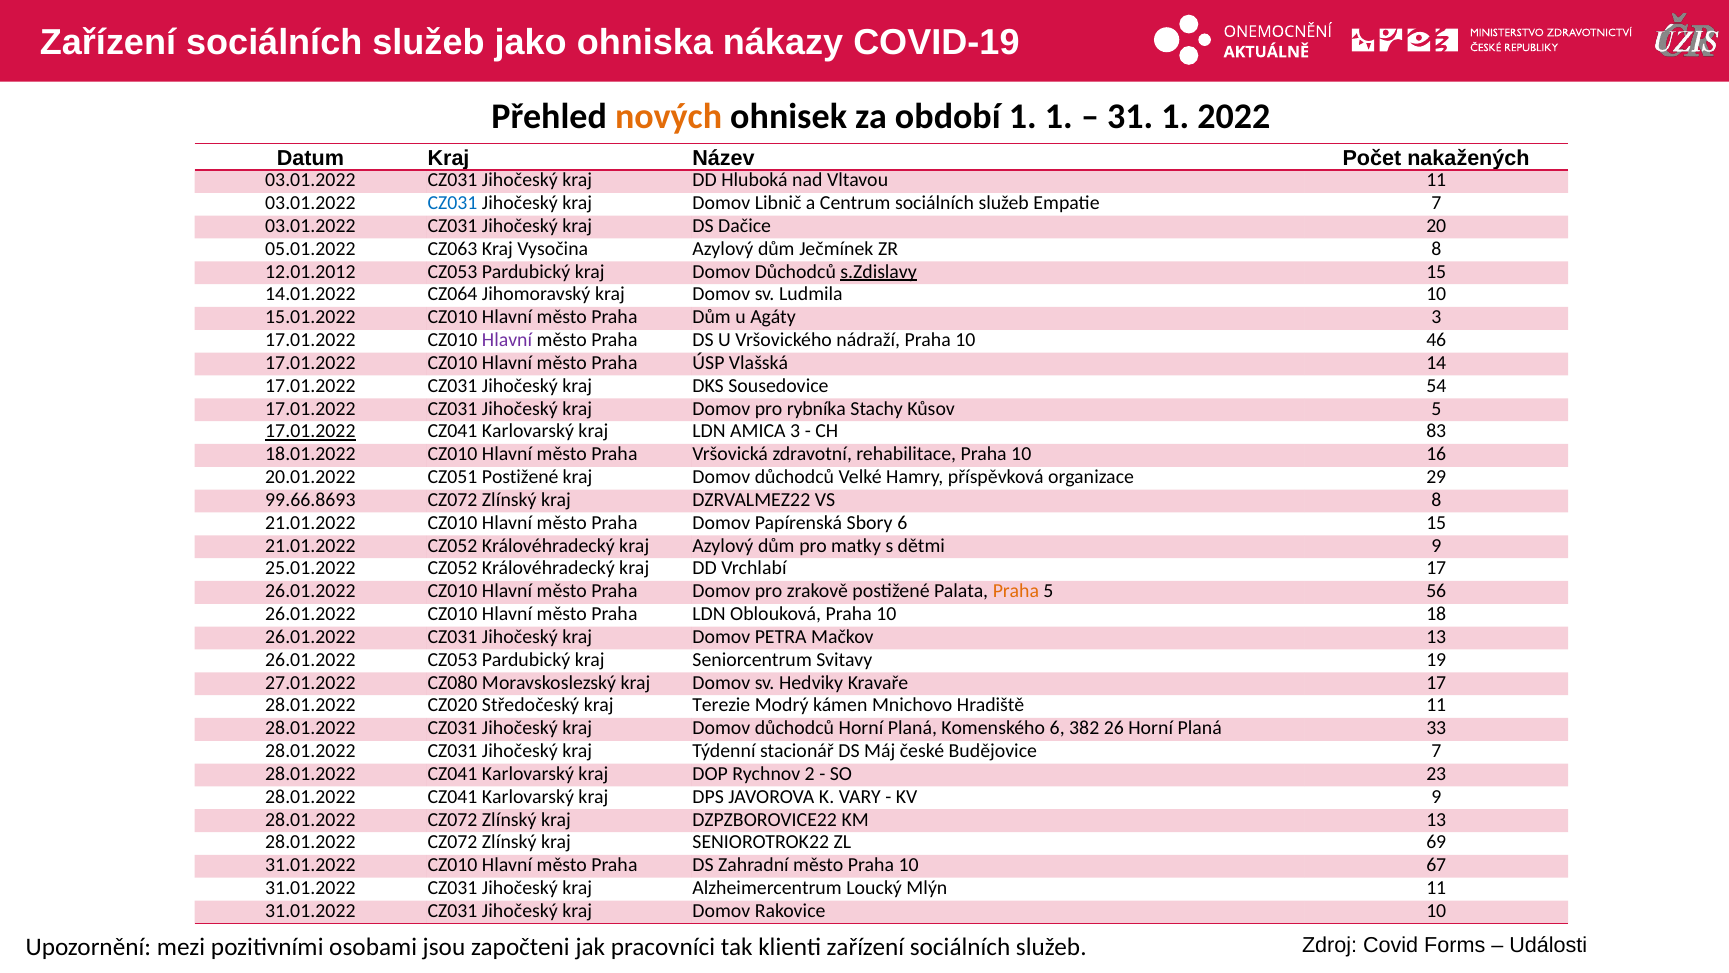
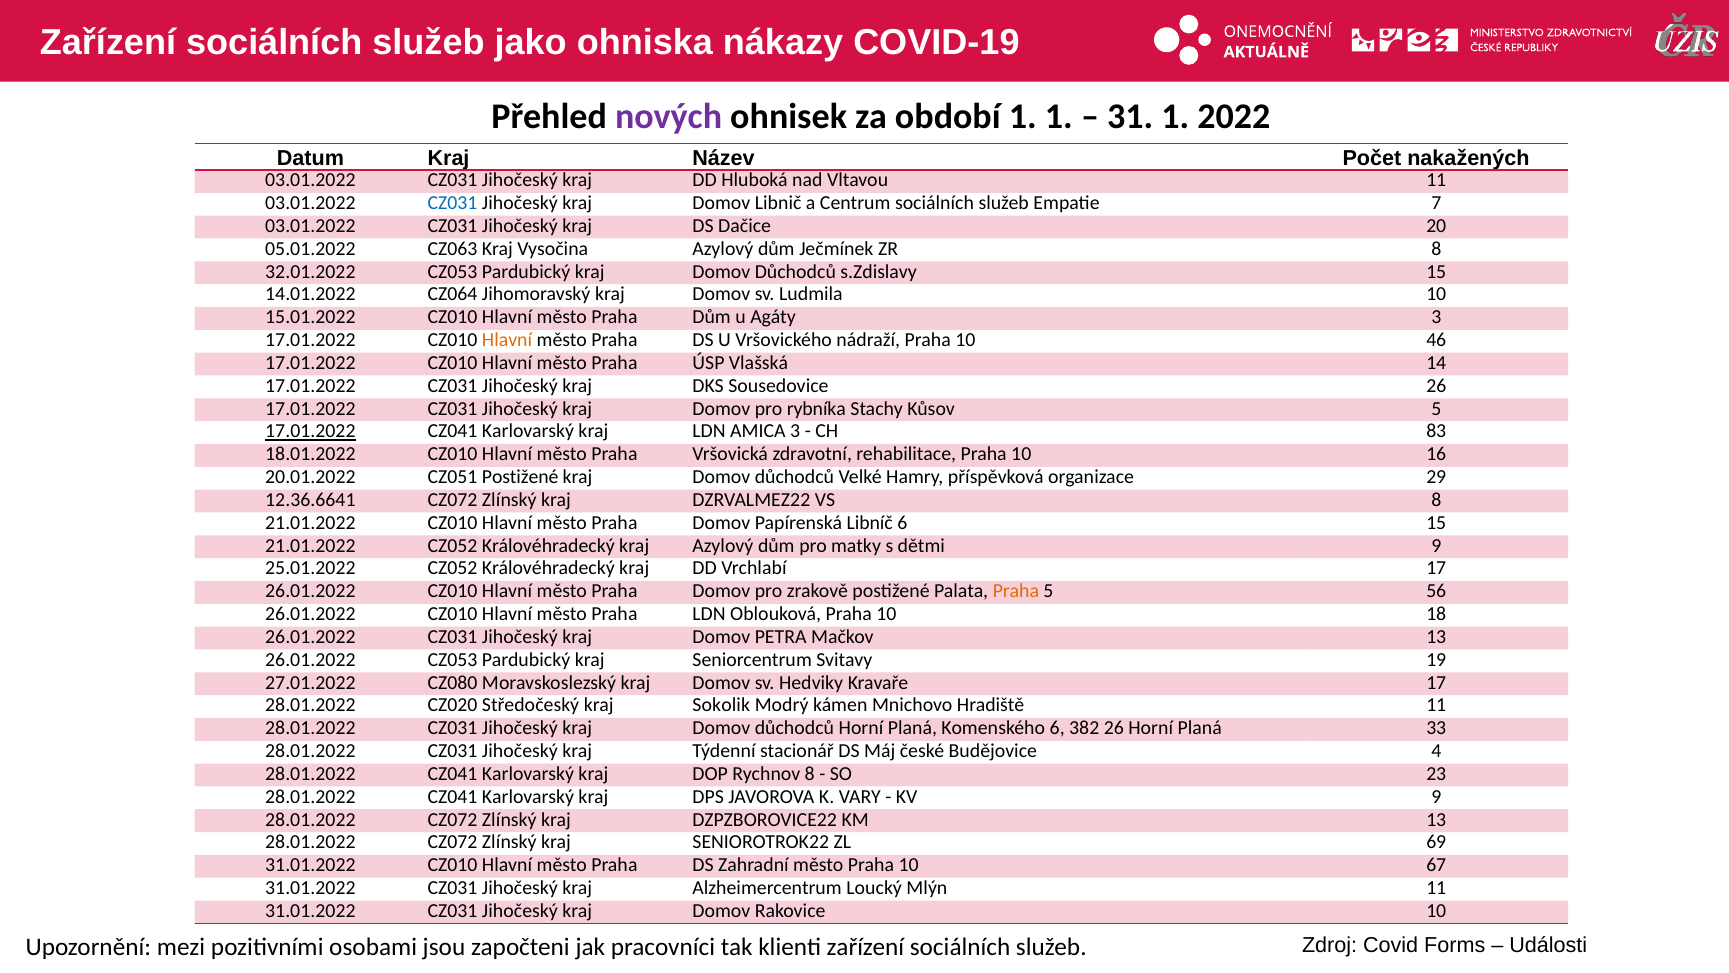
nových colour: orange -> purple (669, 117)
12.01.2012: 12.01.2012 -> 32.01.2022 (310, 271)
s.Zdislavy underline: present -> none (879, 271)
Hlavní colour: purple -> orange (507, 340)
Sousedovice 54: 54 -> 26 (1436, 386)
99.66.8693: 99.66.8693 -> 12.36.6641 (310, 500)
Sbory: Sbory -> Libníč (870, 522)
Terezie: Terezie -> Sokolik (721, 705)
Budějovice 7: 7 -> 4 (1436, 751)
Rychnov 2: 2 -> 8 (810, 773)
